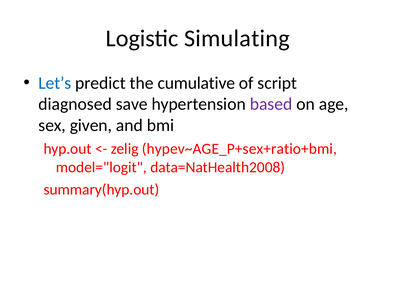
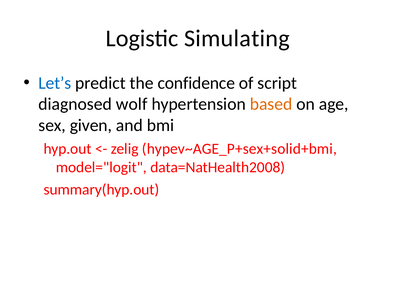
cumulative: cumulative -> confidence (196, 83)
save: save -> wolf (132, 104)
based colour: purple -> orange (271, 104)
hypev~AGE_P+sex+ratio+bmi: hypev~AGE_P+sex+ratio+bmi -> hypev~AGE_P+sex+solid+bmi (239, 149)
